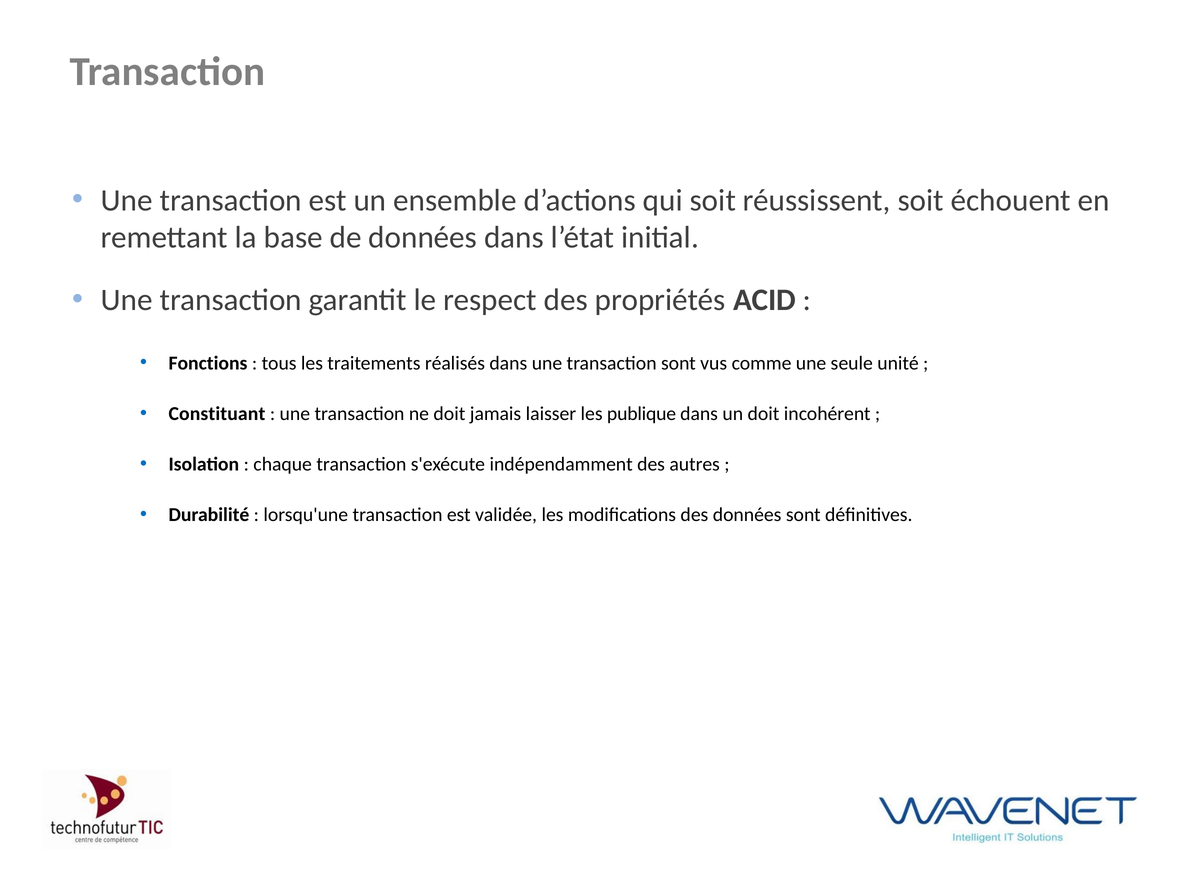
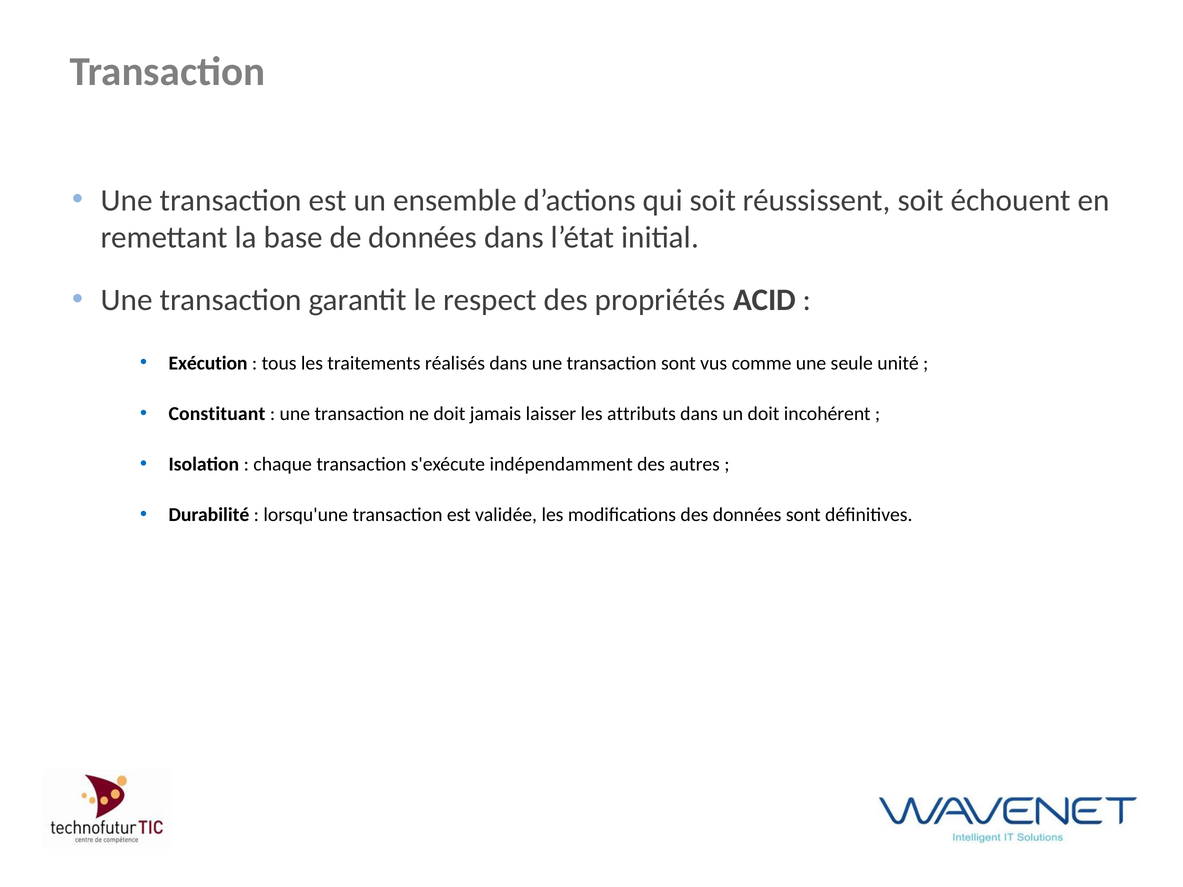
Fonctions: Fonctions -> Exécution (208, 363)
publique: publique -> attributs (641, 414)
